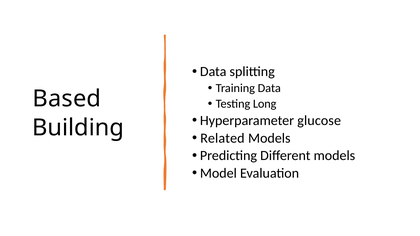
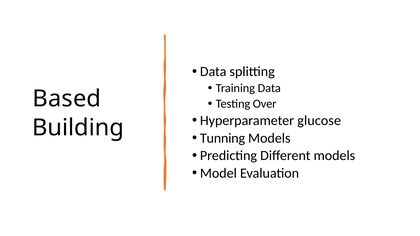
Long: Long -> Over (265, 104)
Related: Related -> Tunning (223, 138)
